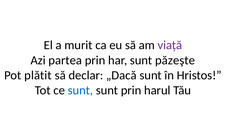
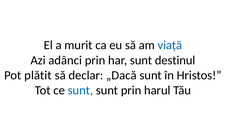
viață colour: purple -> blue (170, 45)
partea: partea -> adânci (65, 60)
păzeşte: păzeşte -> destinul (175, 60)
